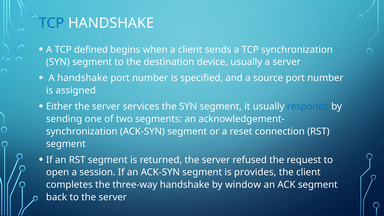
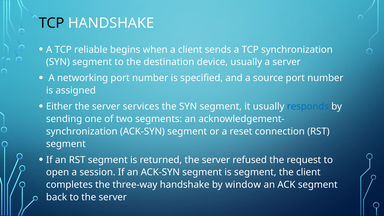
TCP colour: blue -> black (52, 23)
defined: defined -> reliable (91, 50)
A handshake: handshake -> networking (83, 78)
is provides: provides -> segment (255, 172)
